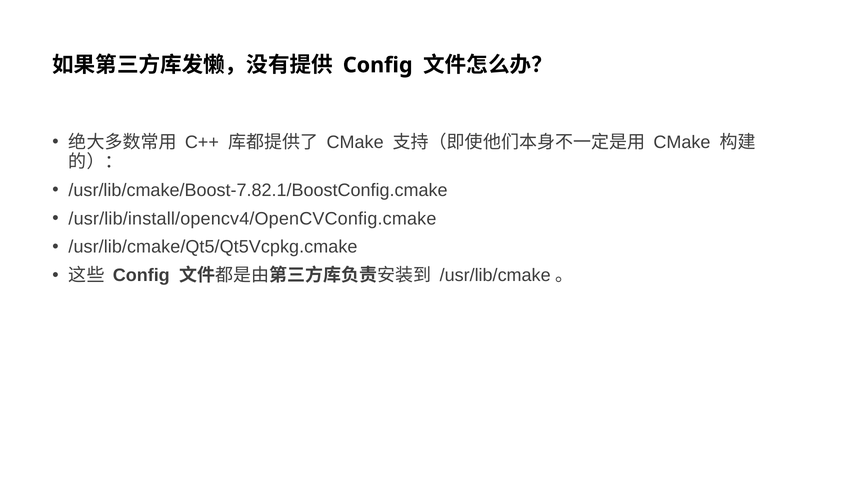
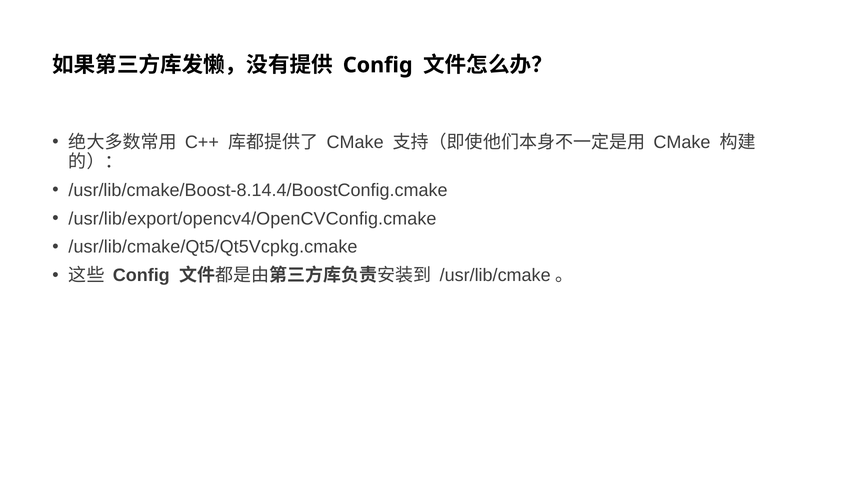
/usr/lib/cmake/Boost-7.82.1/BoostConfig.cmake: /usr/lib/cmake/Boost-7.82.1/BoostConfig.cmake -> /usr/lib/cmake/Boost-8.14.4/BoostConfig.cmake (258, 190)
/usr/lib/install/opencv4/OpenCVConfig.cmake: /usr/lib/install/opencv4/OpenCVConfig.cmake -> /usr/lib/export/opencv4/OpenCVConfig.cmake (252, 218)
